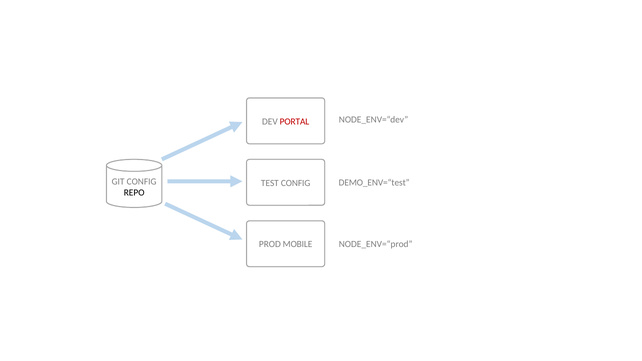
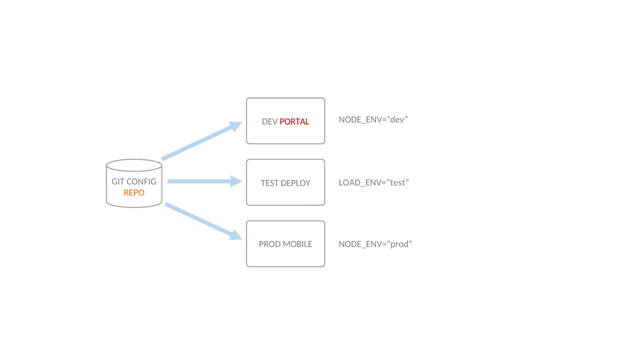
DEMO_ENV=“test: DEMO_ENV=“test -> LOAD_ENV=“test (374, 183)
TEST CONFIG: CONFIG -> DEPLOY (296, 183)
REPO colour: black -> orange (134, 193)
